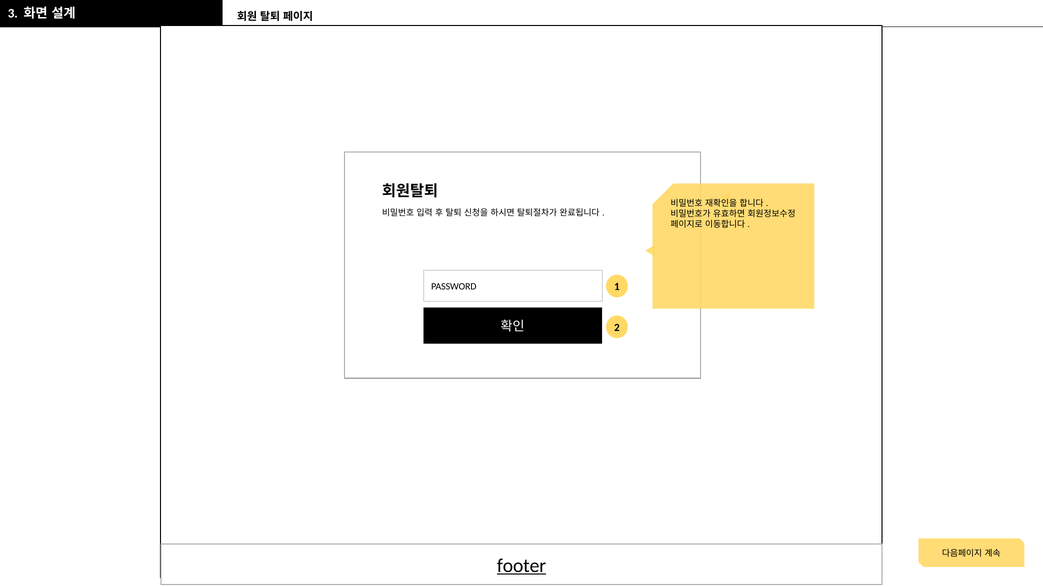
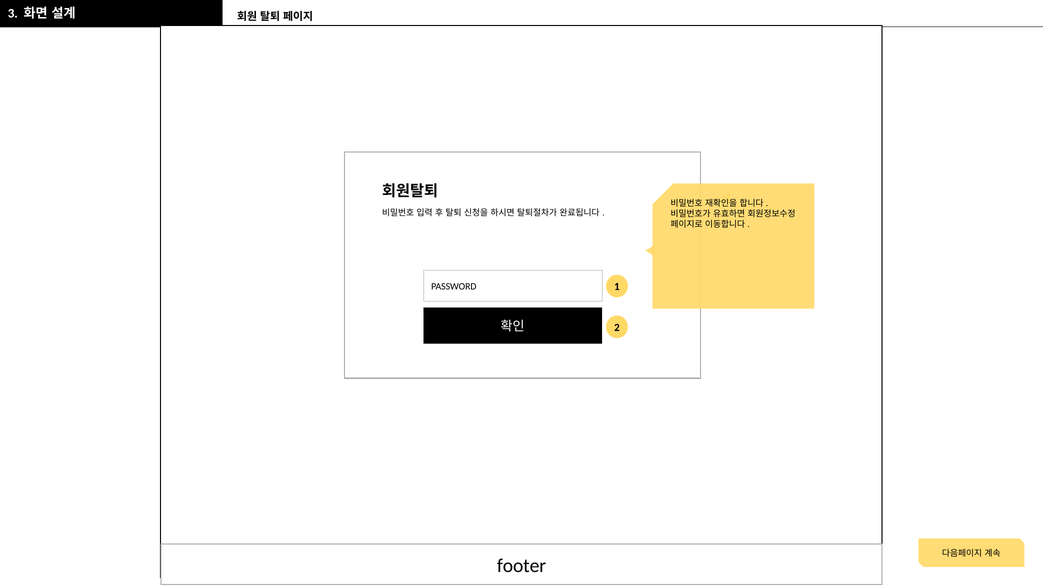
footer underline: present -> none (522, 565)
